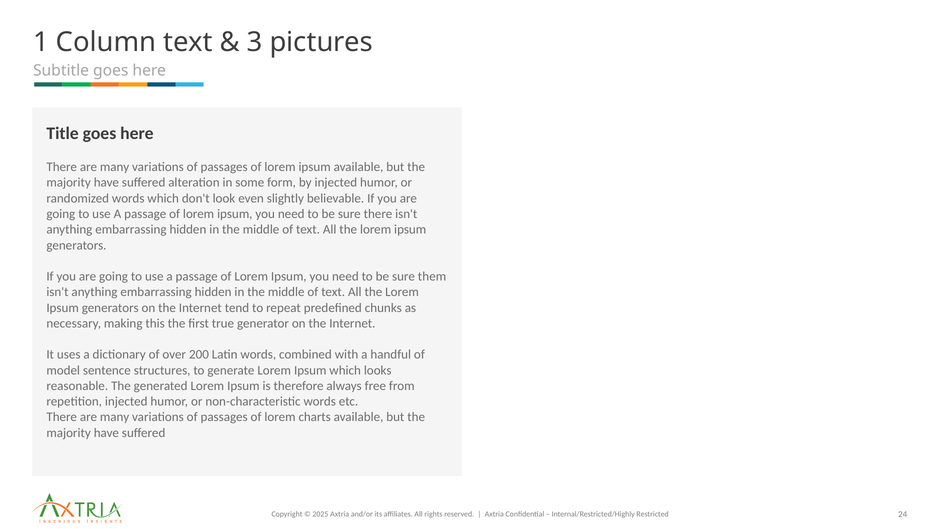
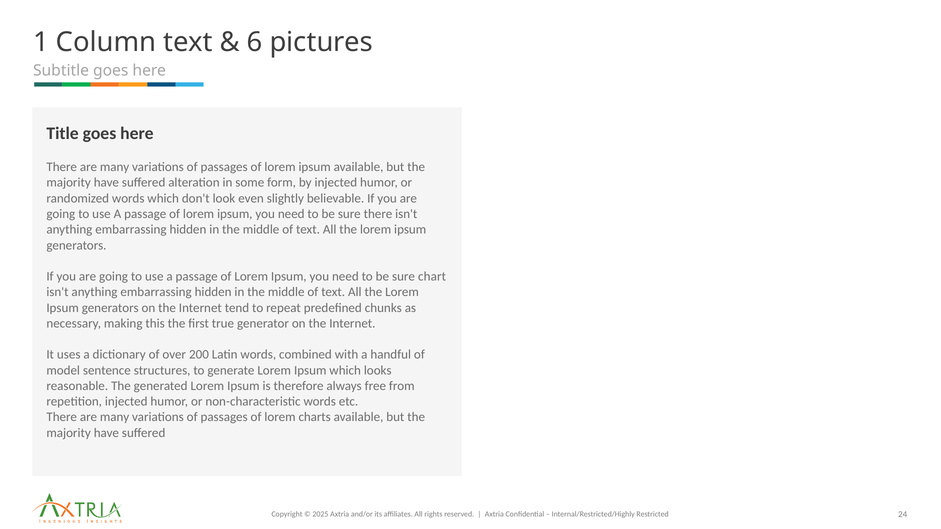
3: 3 -> 6 (255, 42)
them: them -> chart (432, 277)
